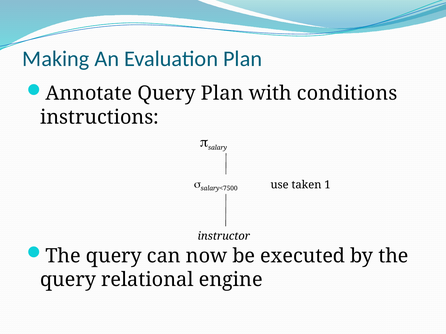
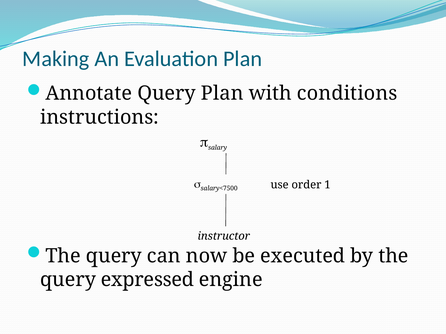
taken: taken -> order (306, 185)
relational: relational -> expressed (147, 280)
